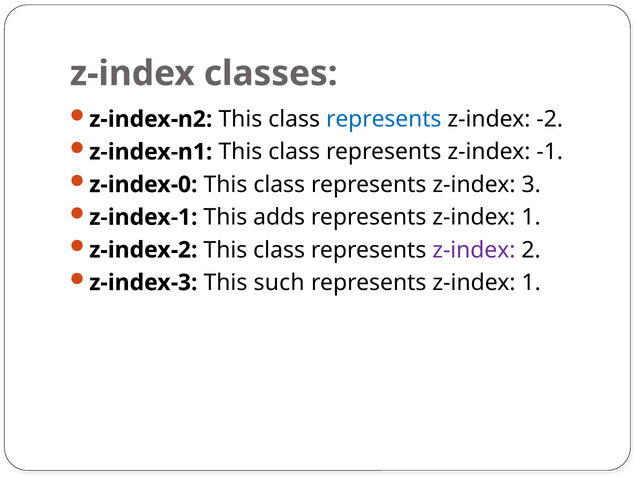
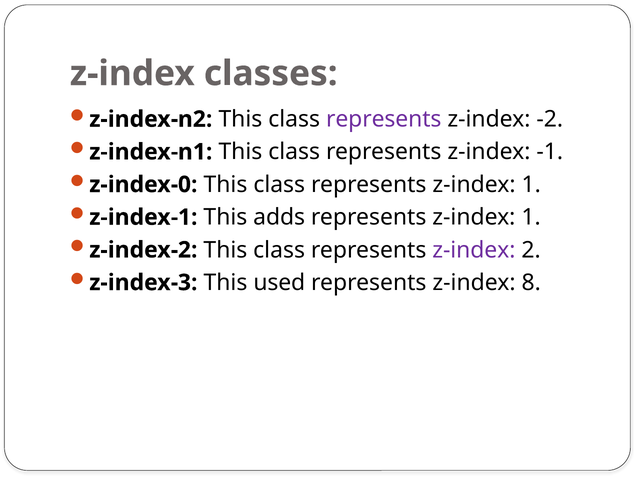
represents colour: blue -> purple (384, 119)
class represents z-index 3: 3 -> 1 (531, 184)
such: such -> used (279, 282)
1: 1 -> 8 (531, 282)
